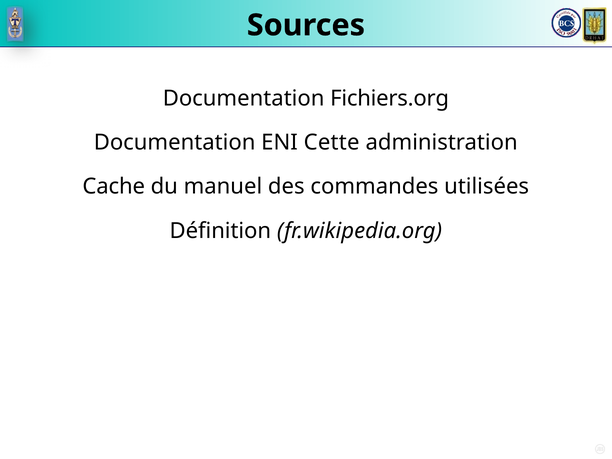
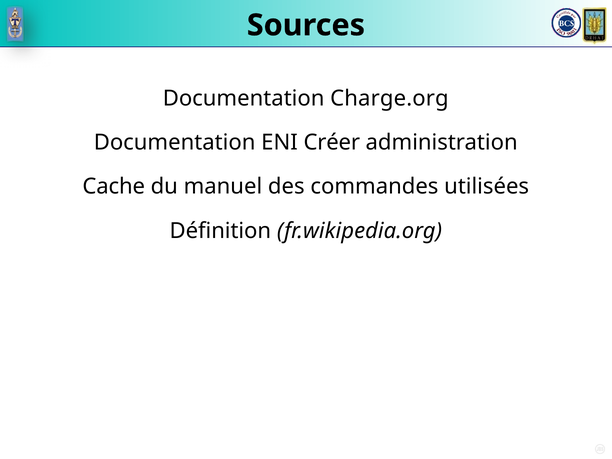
Fichiers.org: Fichiers.org -> Charge.org (389, 98)
Cette: Cette -> Créer (332, 142)
